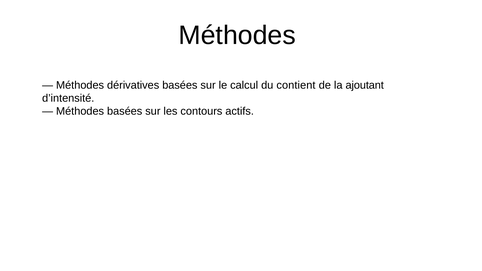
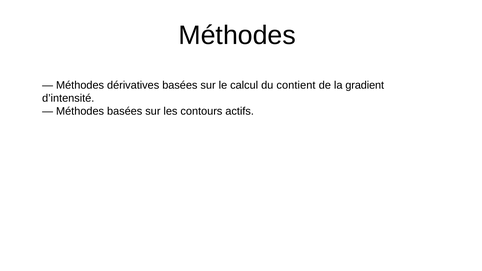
ajoutant: ajoutant -> gradient (365, 85)
